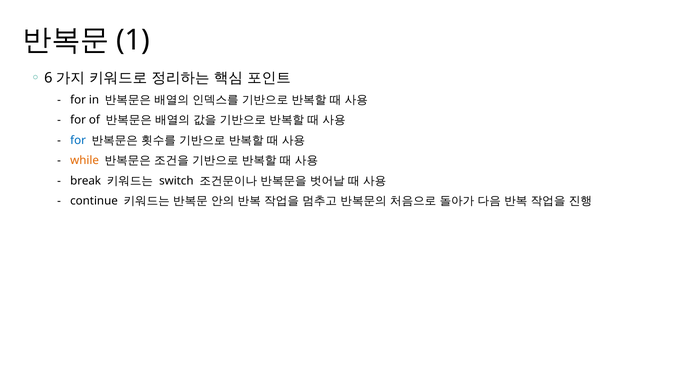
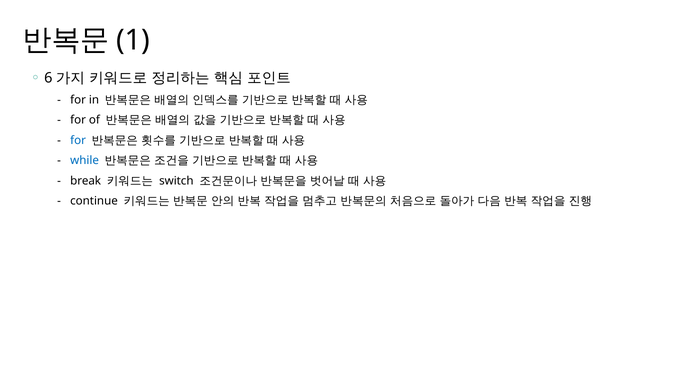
while colour: orange -> blue (85, 161)
